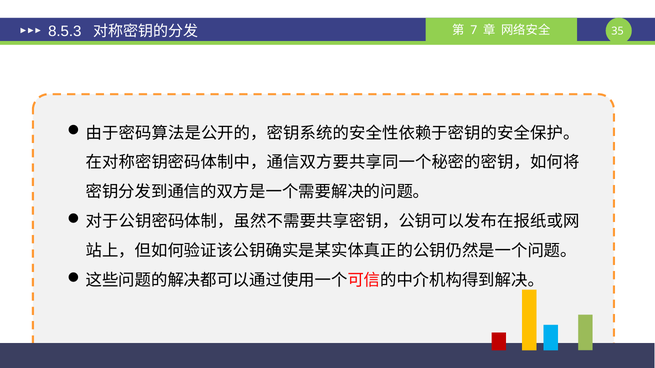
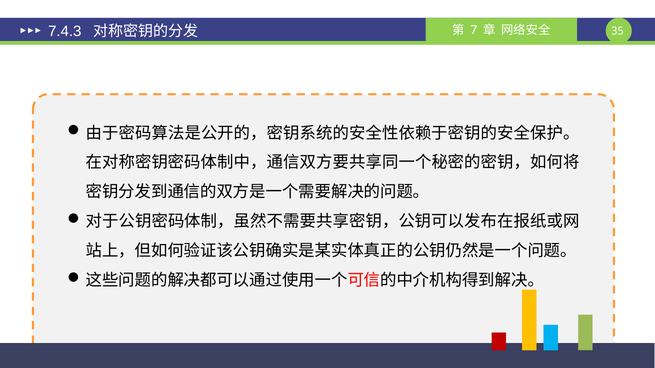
8.5.3: 8.5.3 -> 7.4.3 (65, 31)
